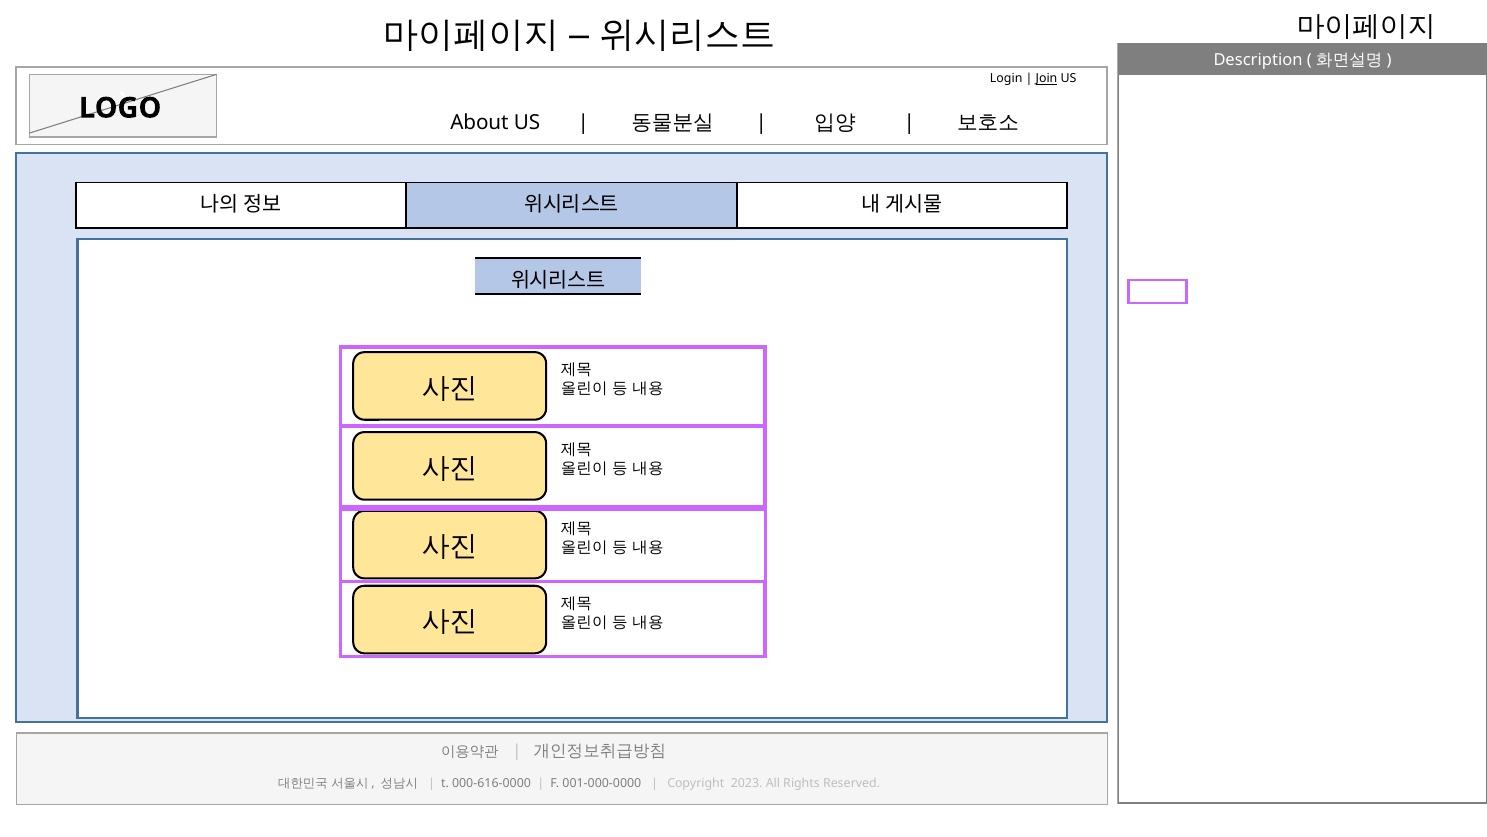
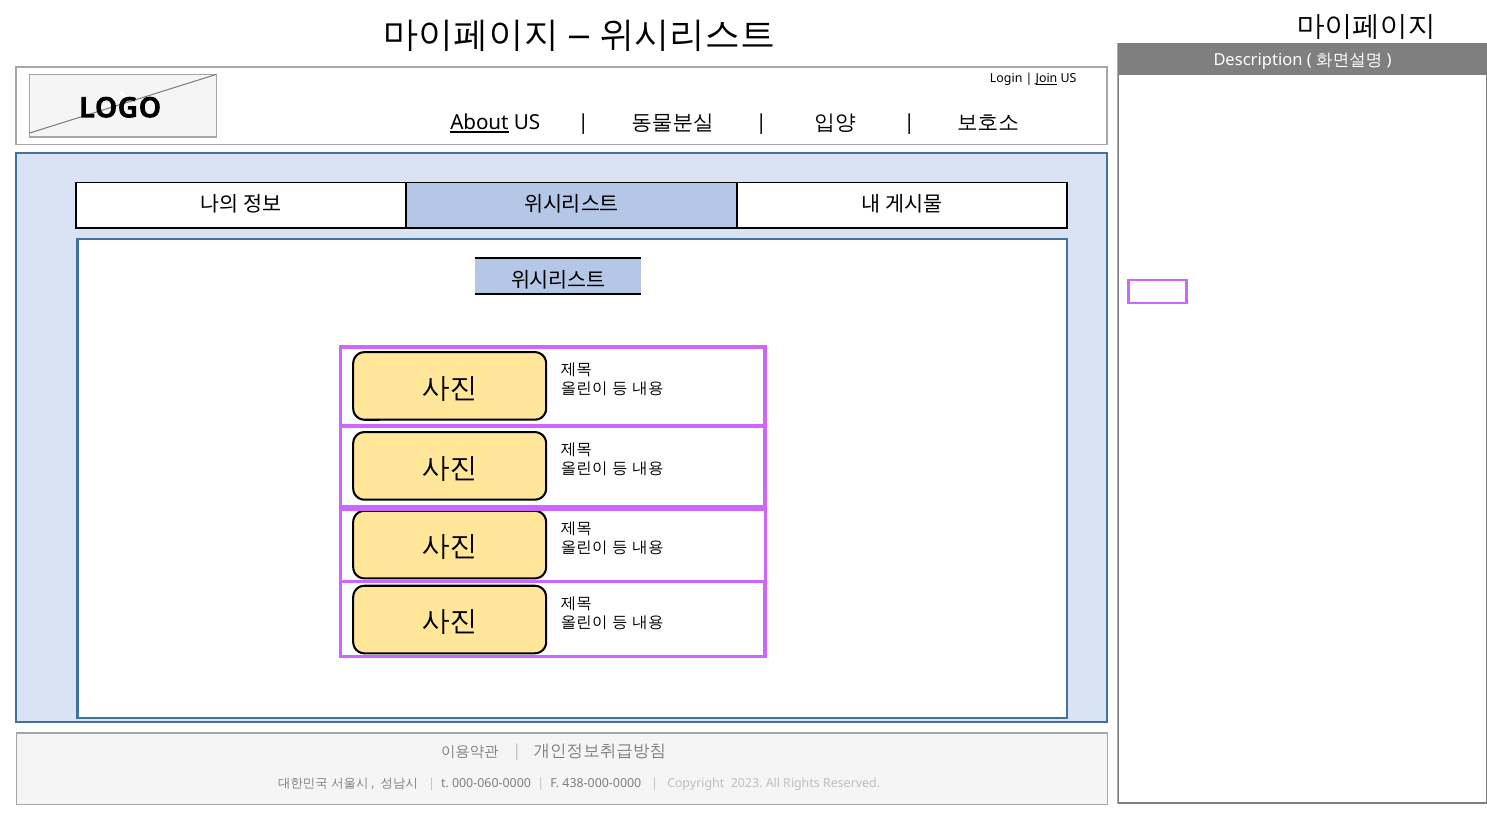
About underline: none -> present (479, 123)
000-616-0000: 000-616-0000 -> 000-060-0000 (492, 783)
001-000-0000: 001-000-0000 -> 438-000-0000 (602, 783)
